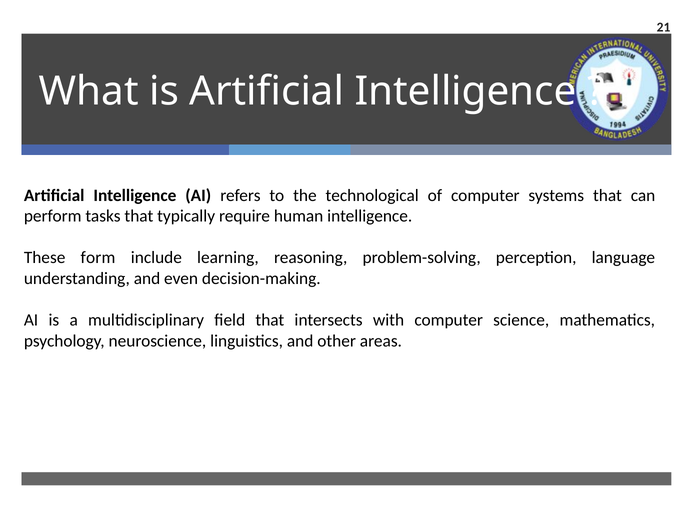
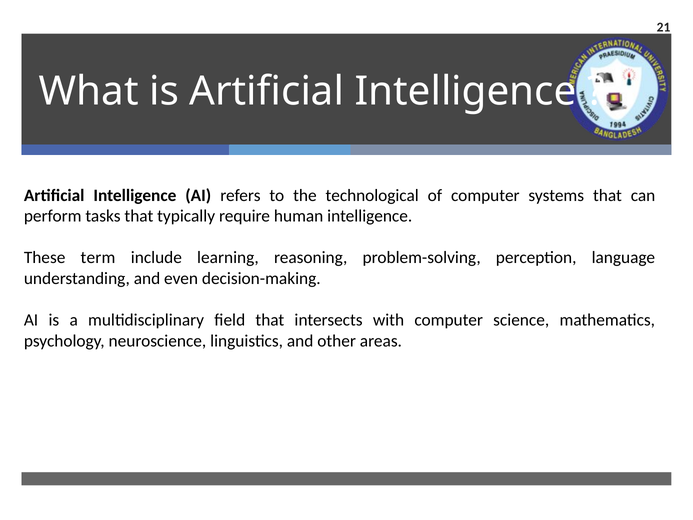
form: form -> term (98, 258)
